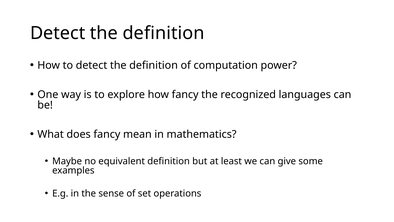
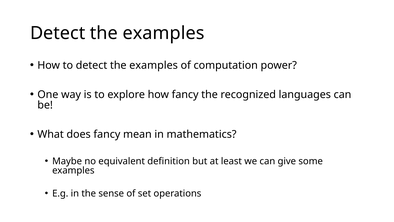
definition: definition -> examples (164, 33)
to detect the definition: definition -> examples (154, 65)
